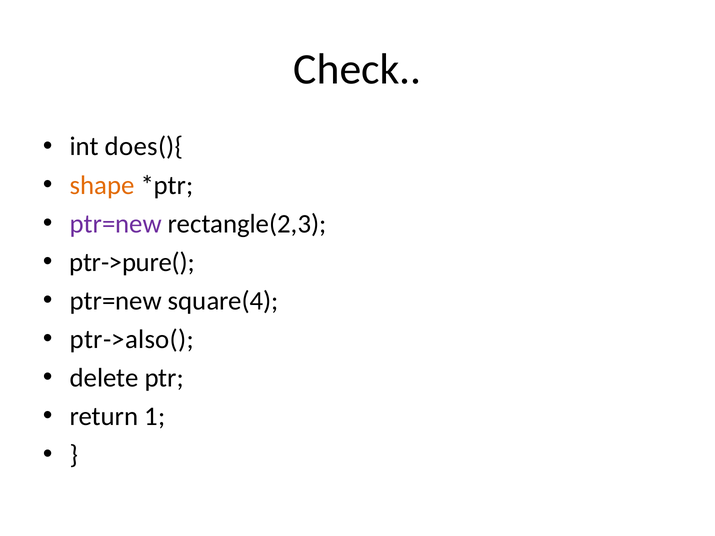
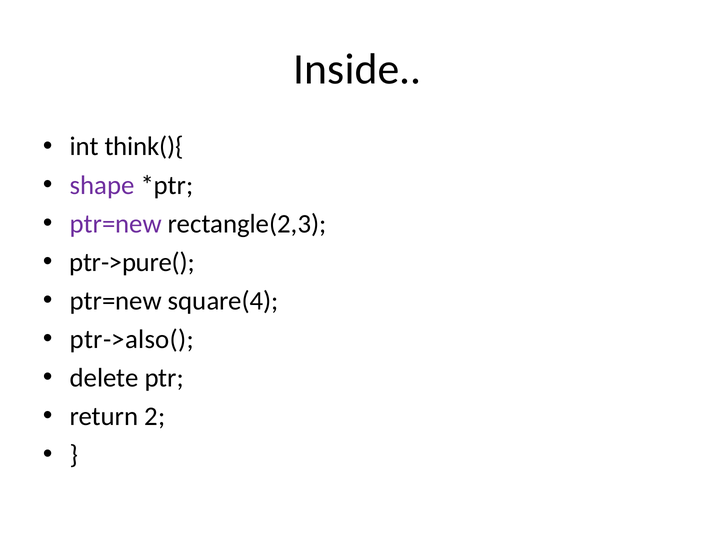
Check: Check -> Inside (357, 69)
does(){: does(){ -> think(){ (144, 147)
shape colour: orange -> purple (102, 185)
1: 1 -> 2 (155, 417)
